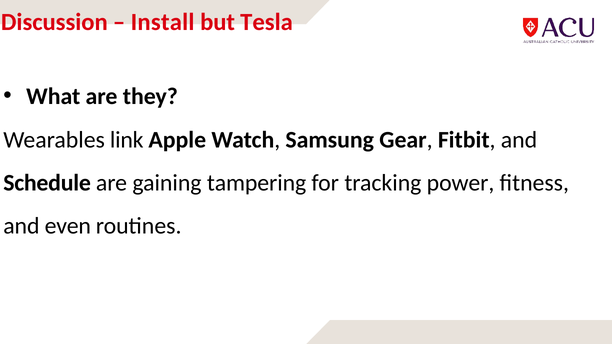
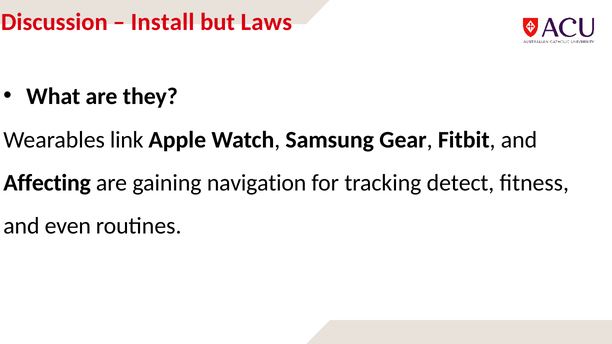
Tesla: Tesla -> Laws (266, 22)
Schedule: Schedule -> Affecting (47, 183)
tampering: tampering -> navigation (257, 183)
power: power -> detect (461, 183)
